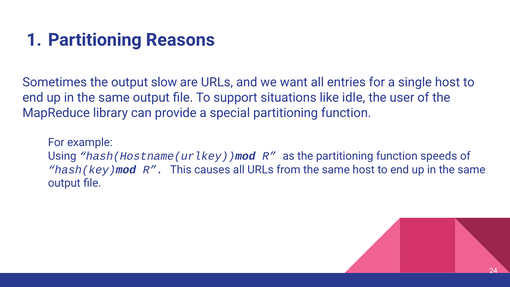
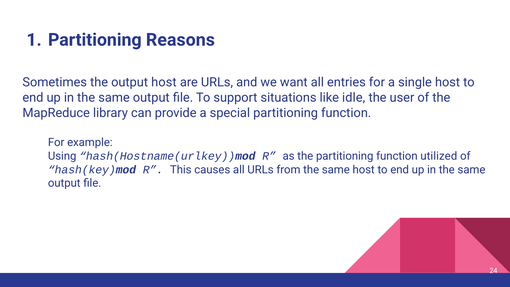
output slow: slow -> host (164, 82)
speeds: speeds -> utilized (439, 156)
